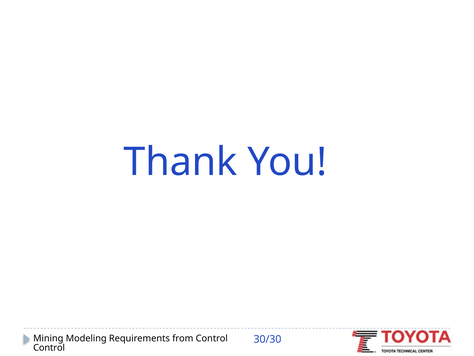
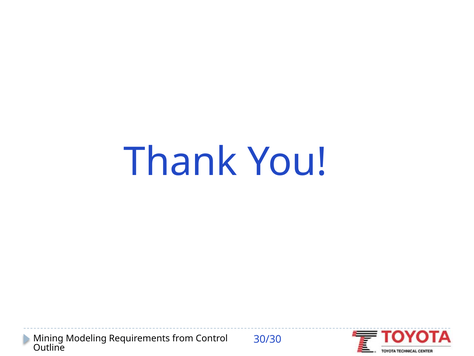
Control: Control -> Outline (49, 347)
